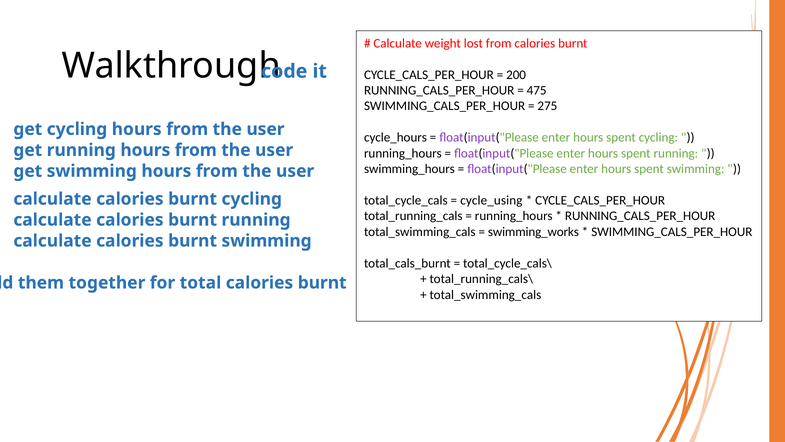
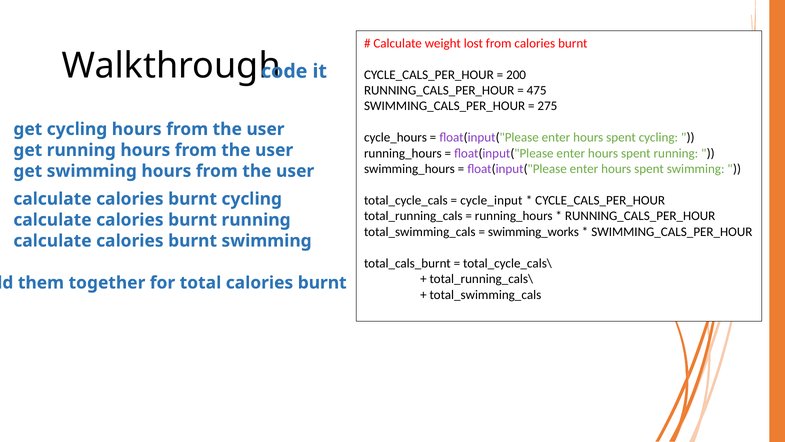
cycle_using: cycle_using -> cycle_input (491, 200)
